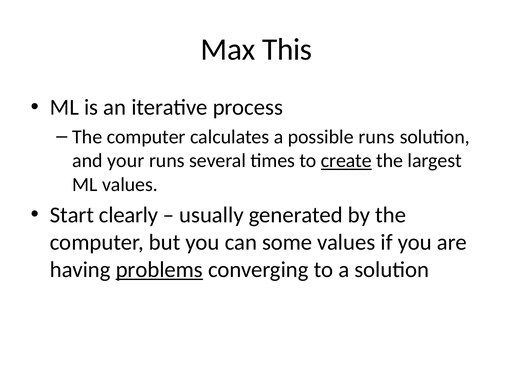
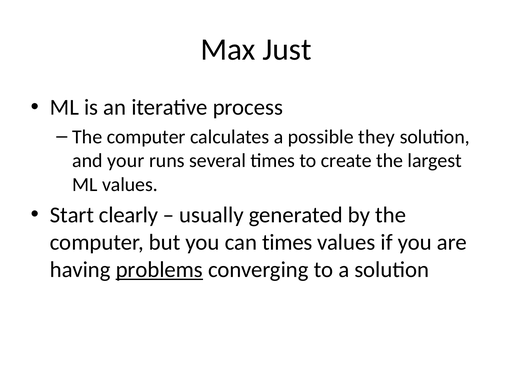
This: This -> Just (287, 50)
possible runs: runs -> they (377, 137)
create underline: present -> none (346, 161)
can some: some -> times (287, 242)
